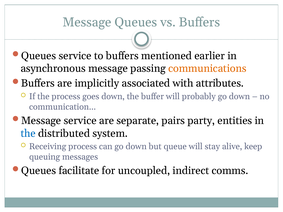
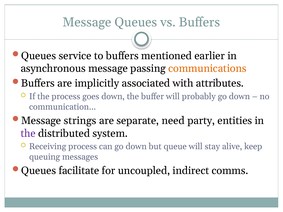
Message service: service -> strings (80, 121)
pairs: pairs -> need (173, 121)
the colour: blue -> purple (28, 133)
